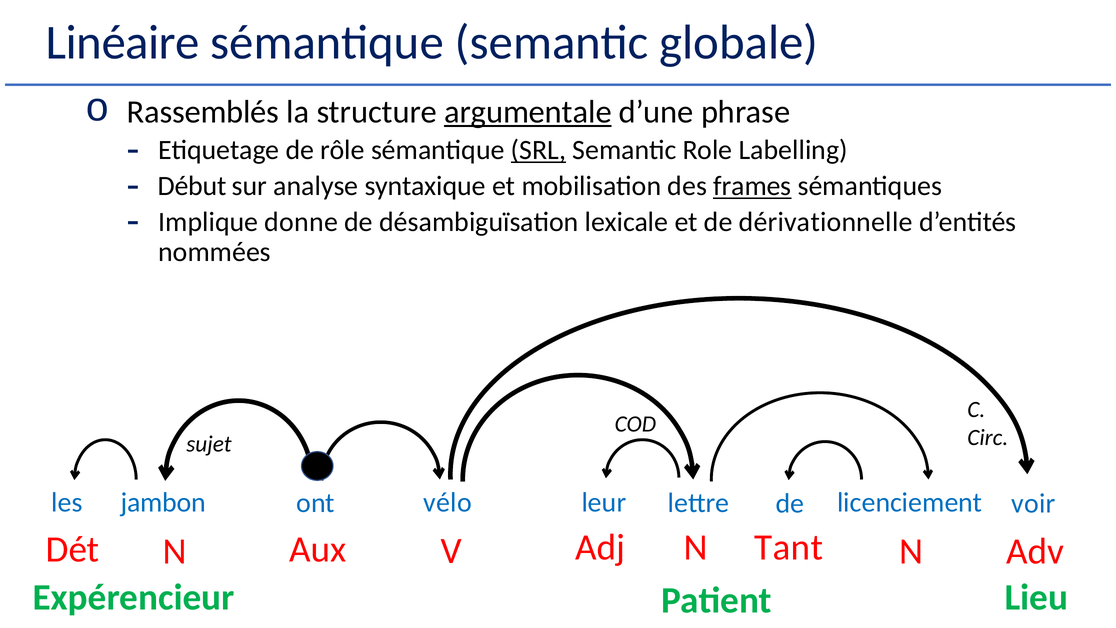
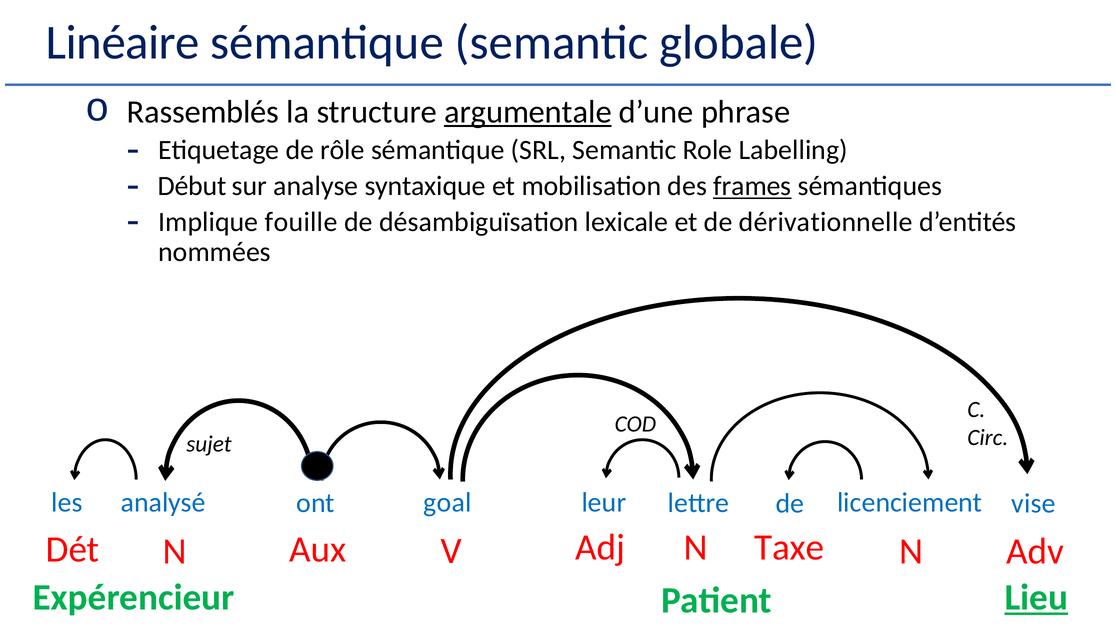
SRL underline: present -> none (539, 150)
donne: donne -> fouille (301, 222)
jambon: jambon -> analysé (163, 502)
vélo: vélo -> goal (448, 502)
voir: voir -> vise (1033, 503)
Tant: Tant -> Taxe (789, 547)
Lieu underline: none -> present (1036, 597)
